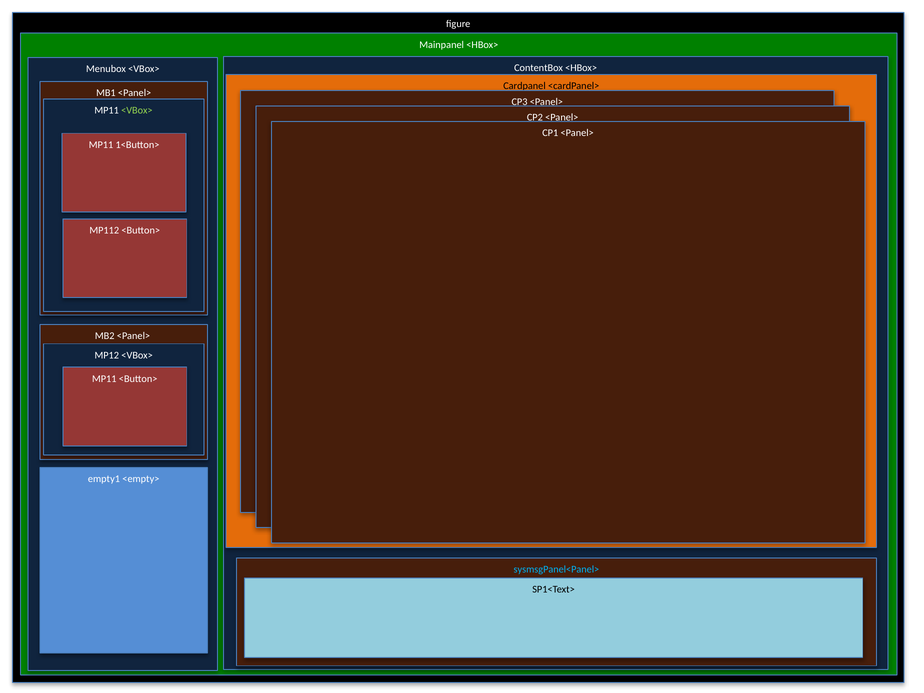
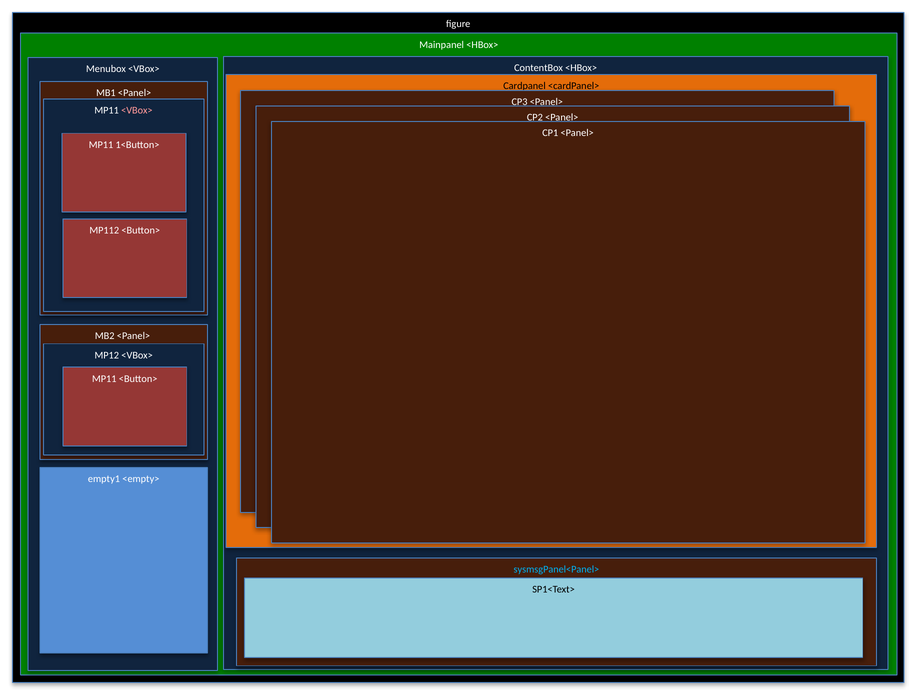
<VBox> colour: light green -> pink (137, 110)
